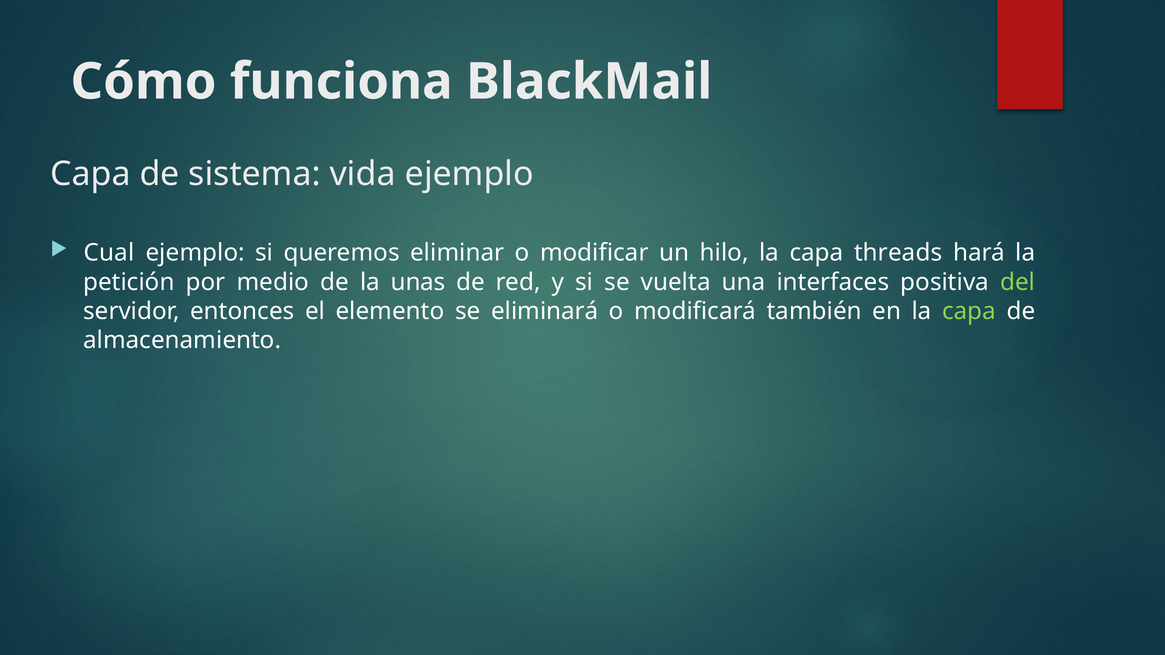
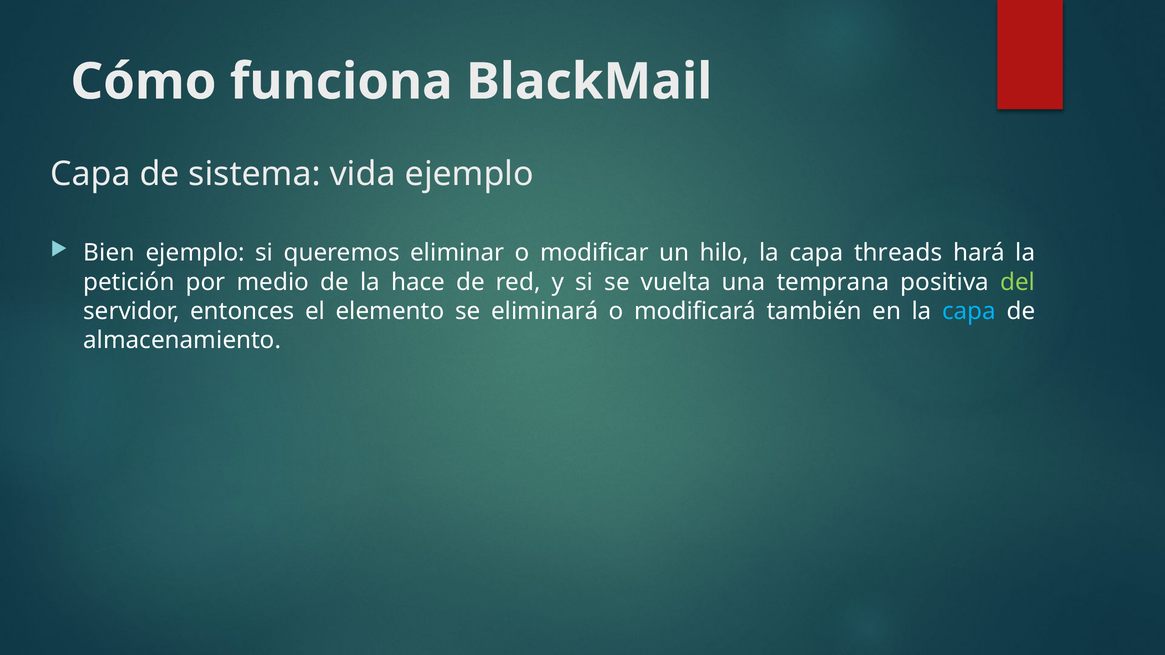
Cual: Cual -> Bien (109, 253)
unas: unas -> hace (418, 282)
interfaces: interfaces -> temprana (833, 282)
capa colour: light green -> light blue (969, 311)
